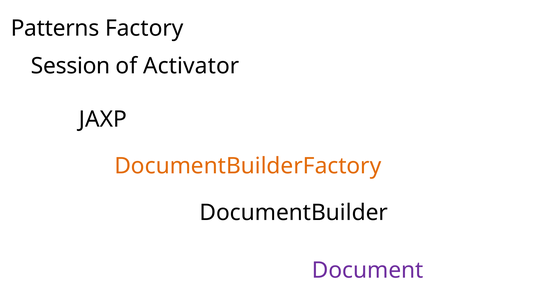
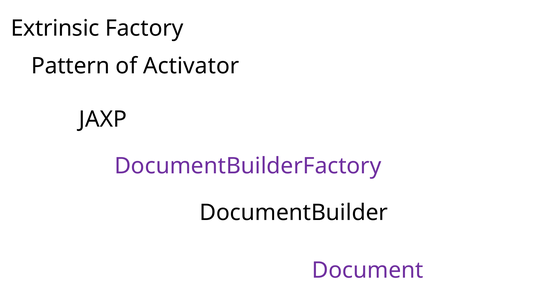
Patterns: Patterns -> Extrinsic (55, 28)
Session: Session -> Pattern (71, 66)
DocumentBuilderFactory colour: orange -> purple (248, 166)
